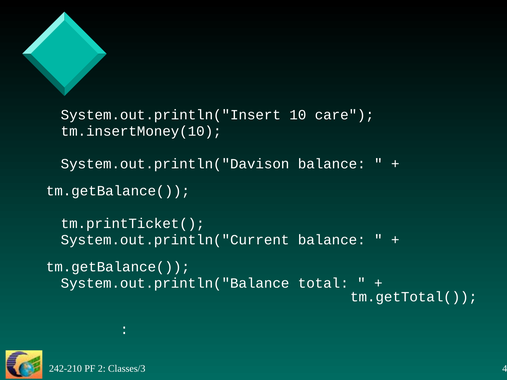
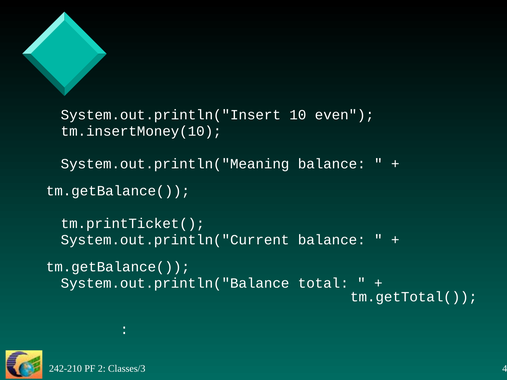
care: care -> even (344, 115)
System.out.println("Davison: System.out.println("Davison -> System.out.println("Meaning (175, 164)
